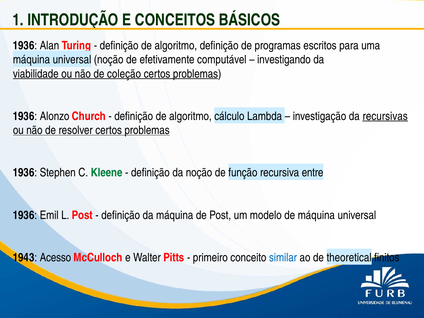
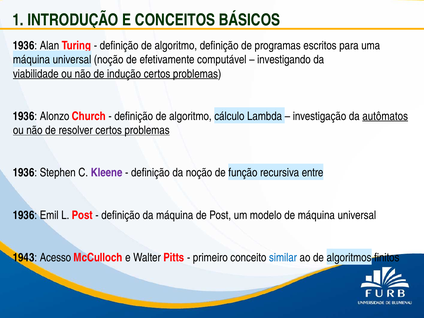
coleção: coleção -> indução (124, 74)
recursivas: recursivas -> autômatos (385, 116)
Kleene colour: green -> purple (107, 173)
theoretical: theoretical -> algoritmos (349, 258)
